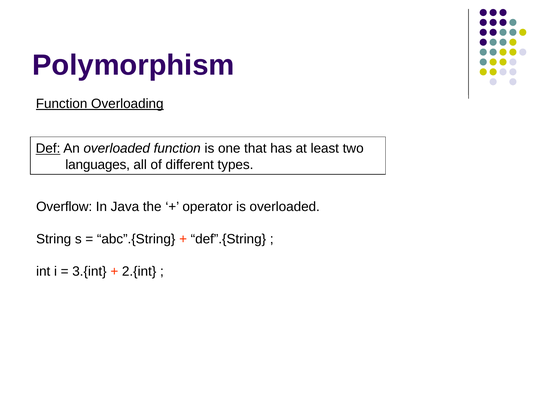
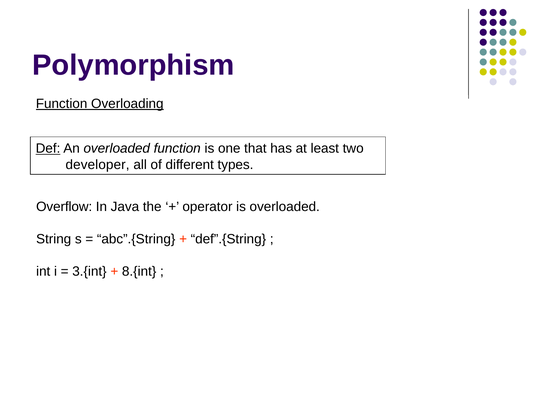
languages: languages -> developer (98, 164)
2.{int: 2.{int -> 8.{int (139, 271)
